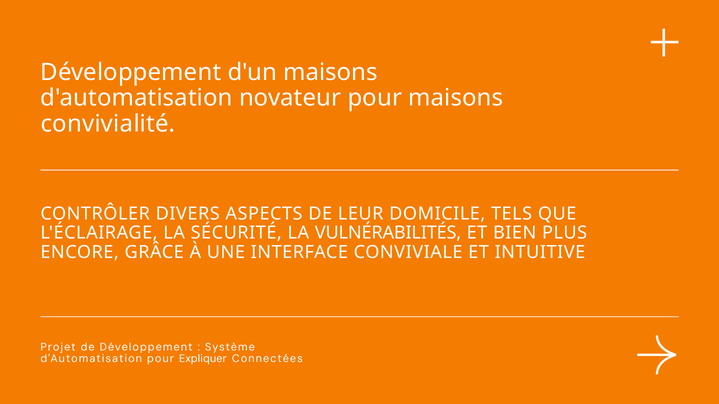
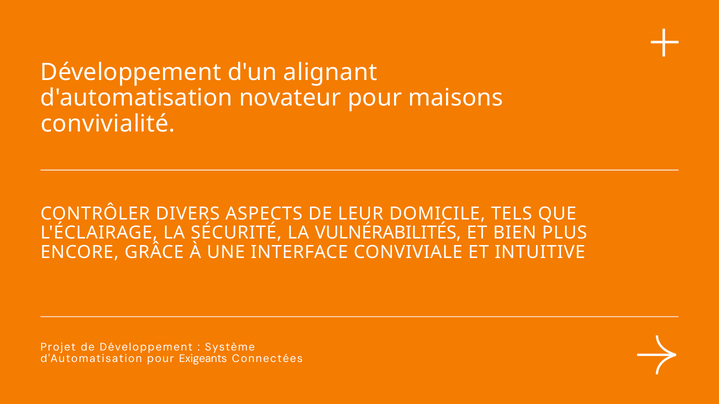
d'un maisons: maisons -> alignant (330, 73)
Expliquer: Expliquer -> Exigeants (203, 359)
